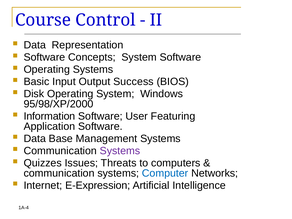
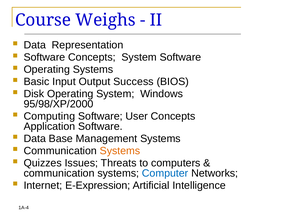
Control: Control -> Weighs (105, 20)
Information: Information -> Computing (49, 116)
User Featuring: Featuring -> Concepts (173, 116)
Systems colour: purple -> orange (120, 151)
